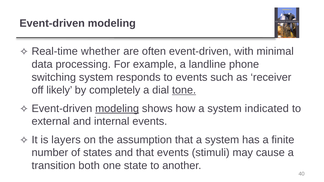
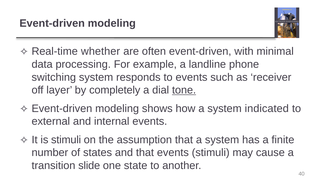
likely: likely -> layer (59, 90)
modeling underline: present -> none (117, 109)
is layers: layers -> stimuli (66, 140)
both: both -> slide (89, 166)
